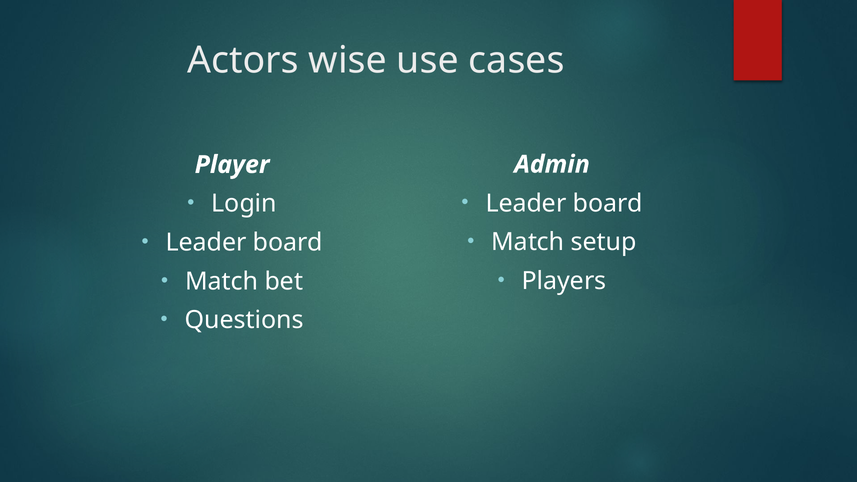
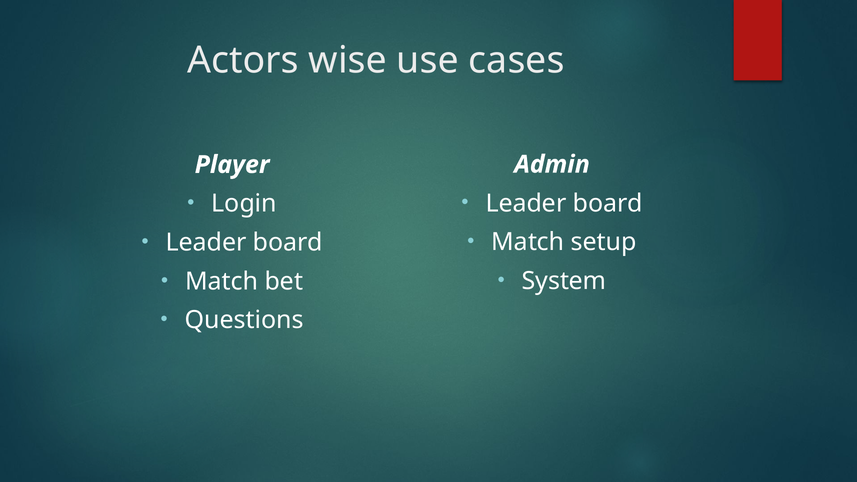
Players: Players -> System (564, 281)
